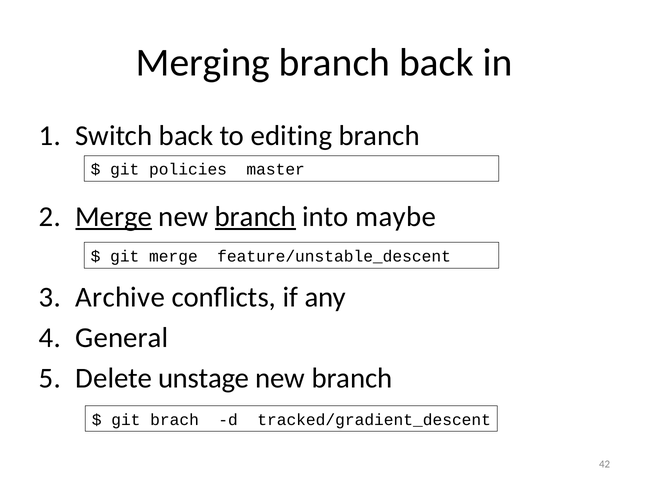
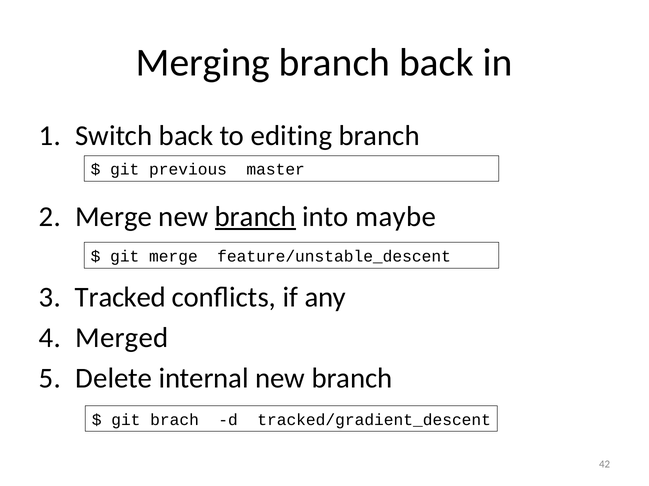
policies: policies -> previous (188, 170)
Merge underline: present -> none (114, 217)
Archive: Archive -> Tracked (120, 298)
General: General -> Merged (122, 338)
unstage: unstage -> internal (204, 379)
